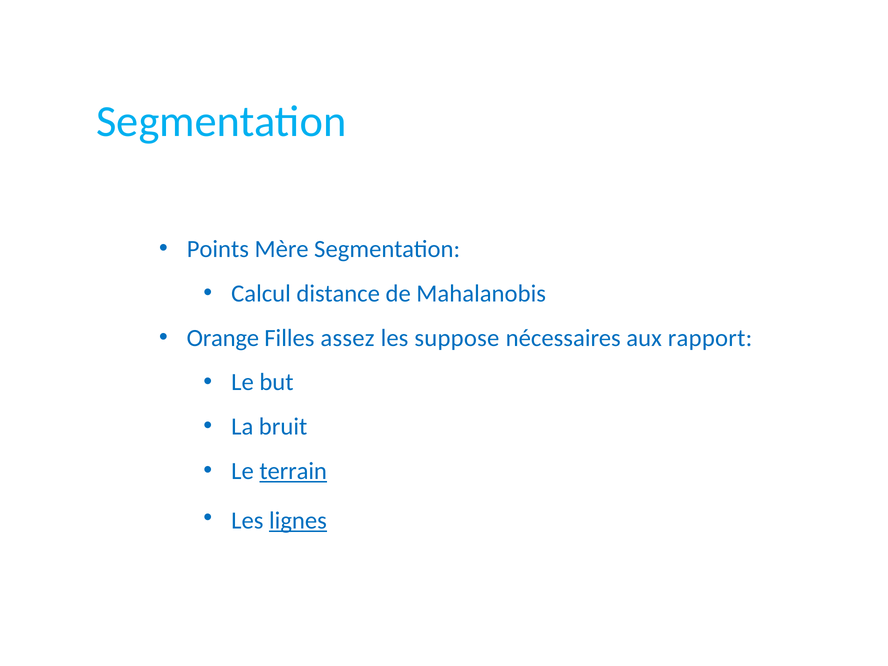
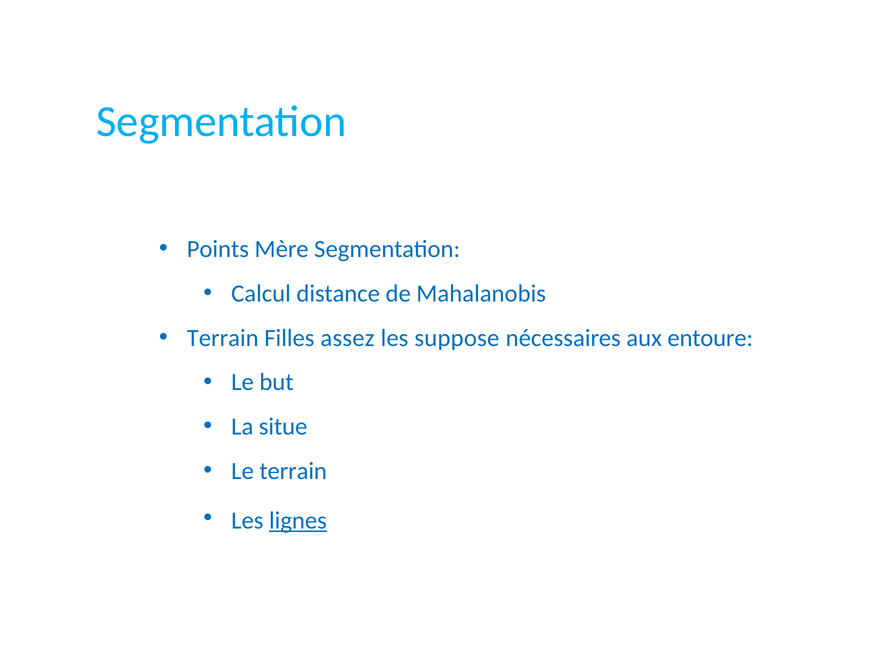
Orange: Orange -> Terrain (223, 338)
rapport: rapport -> entoure (710, 338)
bruit: bruit -> situe (283, 427)
terrain underline: present -> none (293, 471)
